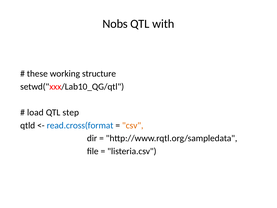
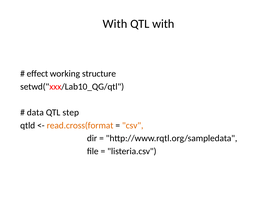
Nobs: Nobs -> With (115, 24)
these: these -> effect (37, 74)
load: load -> data (35, 112)
read.cross(format colour: blue -> orange (80, 125)
